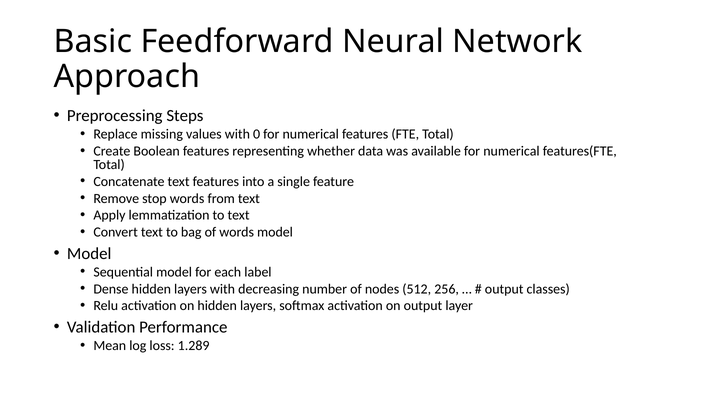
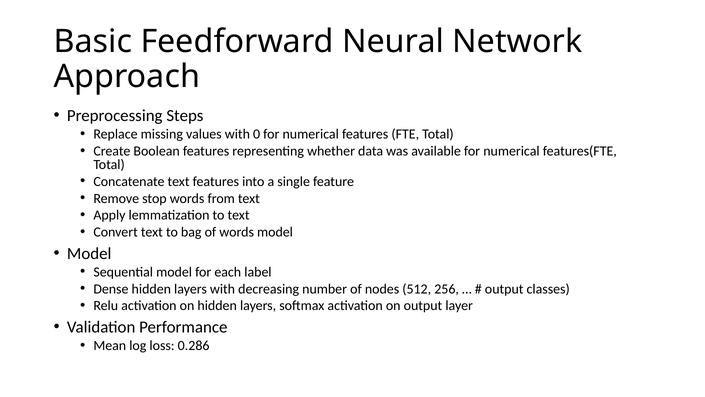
1.289: 1.289 -> 0.286 (194, 345)
